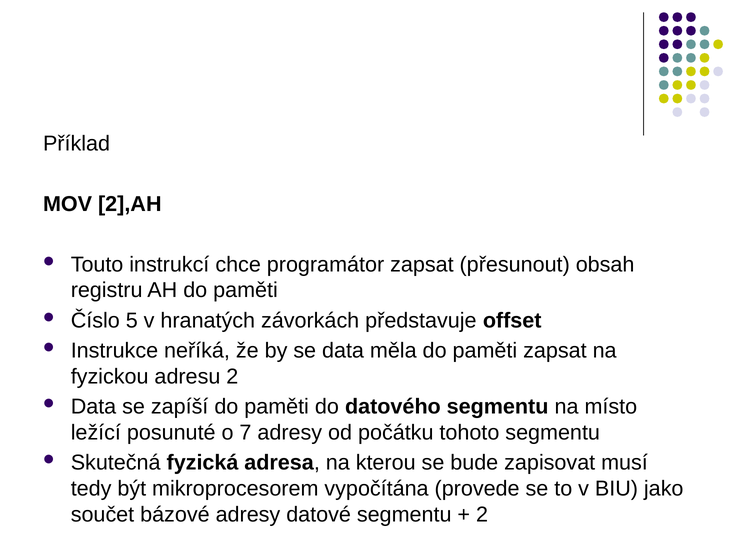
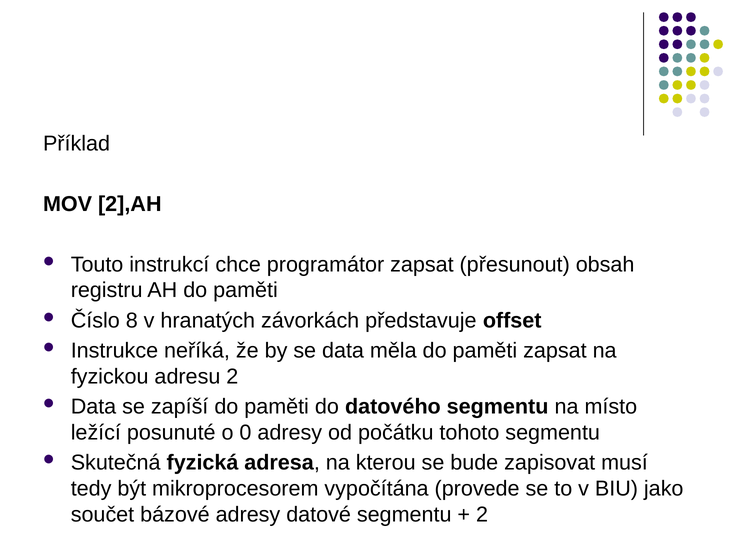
5: 5 -> 8 (132, 321)
7: 7 -> 0 (245, 433)
